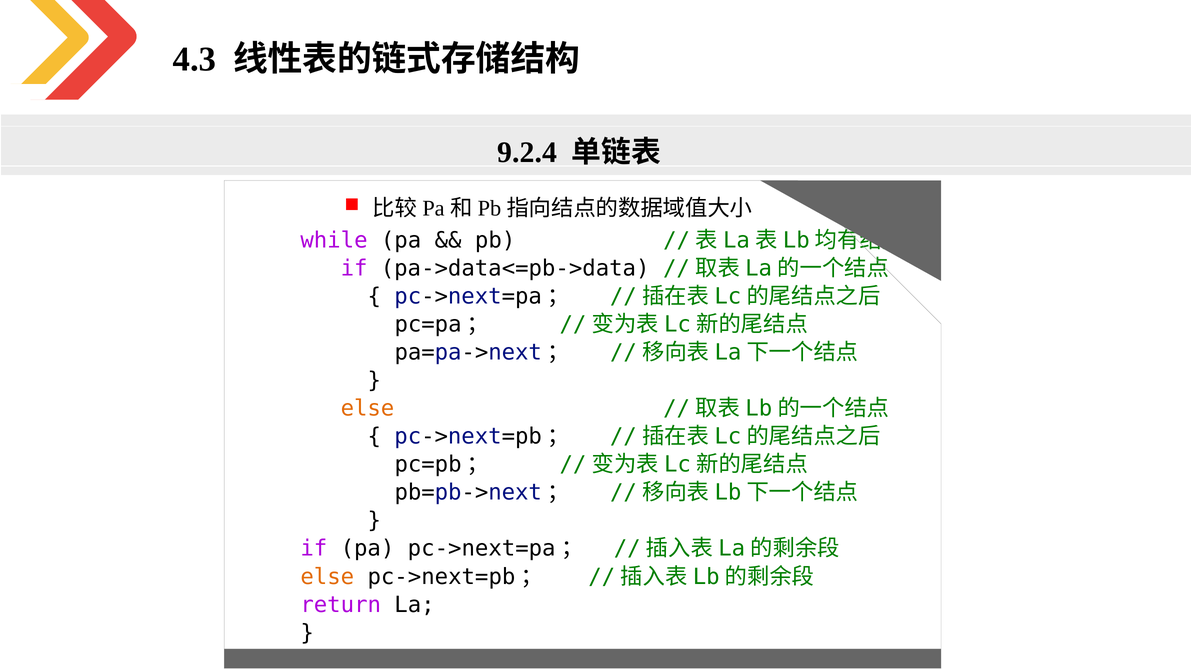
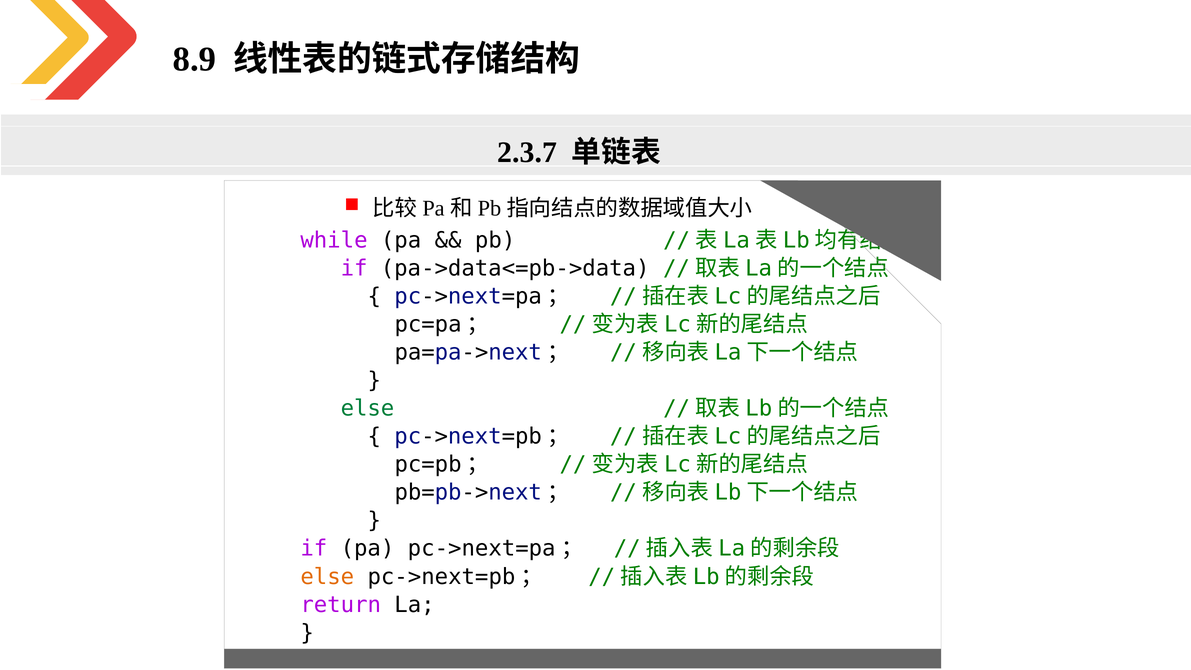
4.3: 4.3 -> 8.9 (194, 59)
9.2.4: 9.2.4 -> 2.3.7 (527, 152)
else colour: orange -> green (367, 408)
